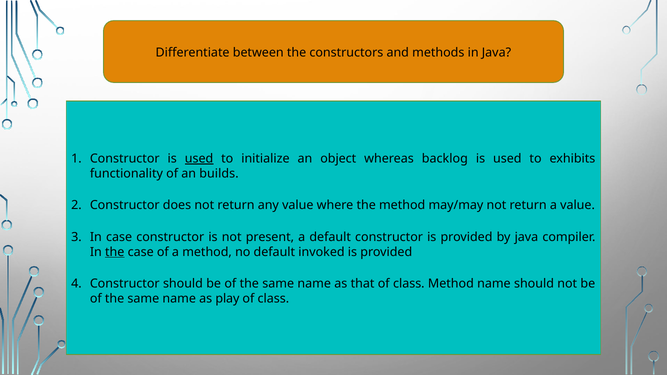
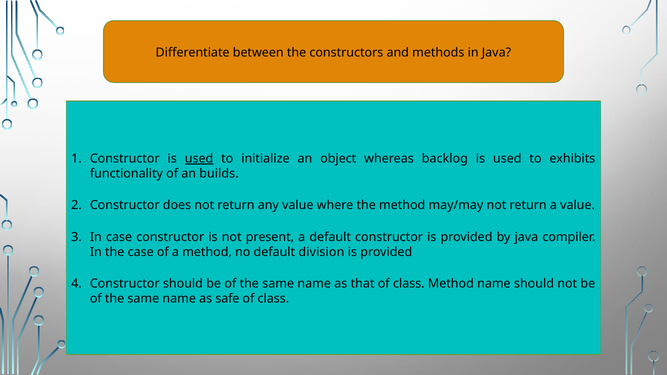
the underline: present -> none (115, 252)
invoked: invoked -> division (321, 252)
play: play -> safe (227, 299)
